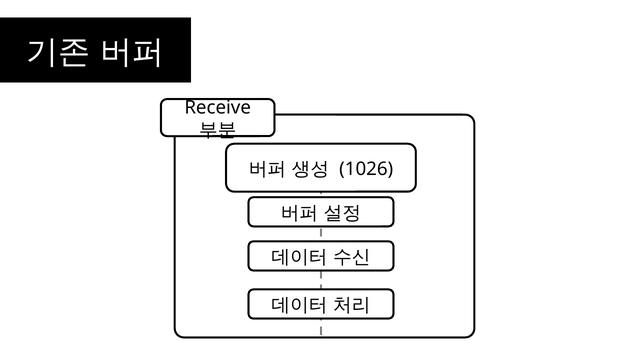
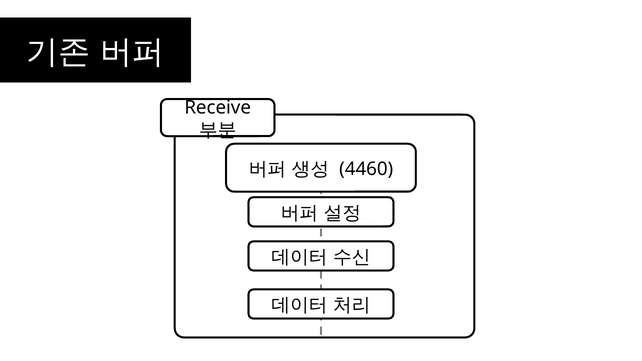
1026: 1026 -> 4460 (366, 169)
